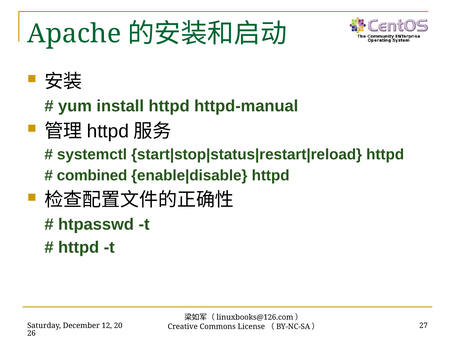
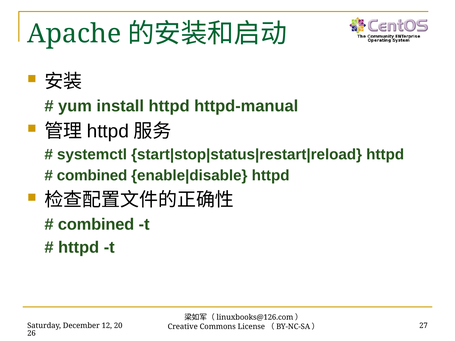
htpasswd: htpasswd -> combined (96, 225)
